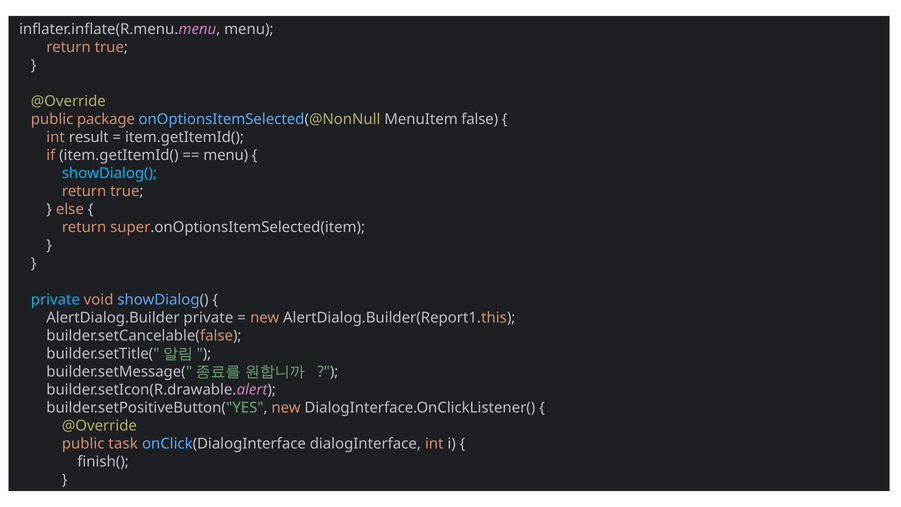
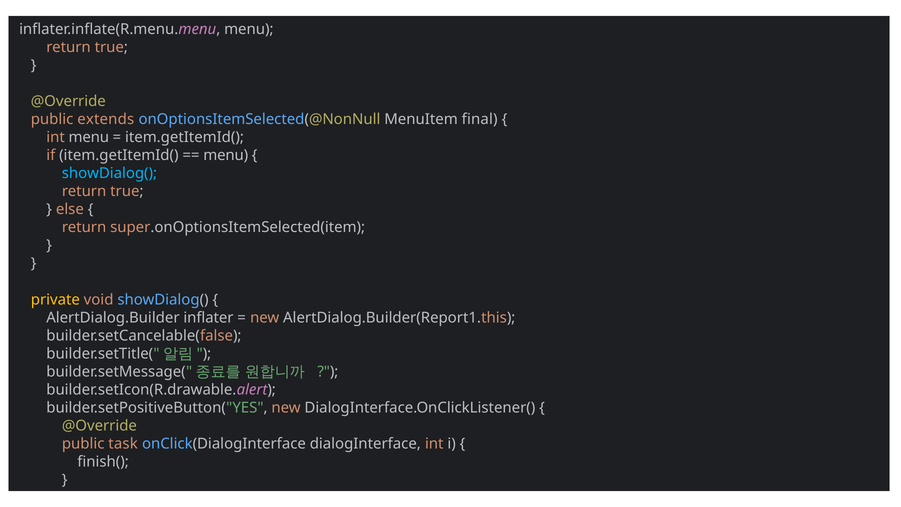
package: package -> extends (106, 119)
false: false -> final (480, 119)
int result: result -> menu (89, 137)
private colour: light blue -> yellow (55, 299)
AlertDialog.Builder private: private -> inflater (208, 317)
